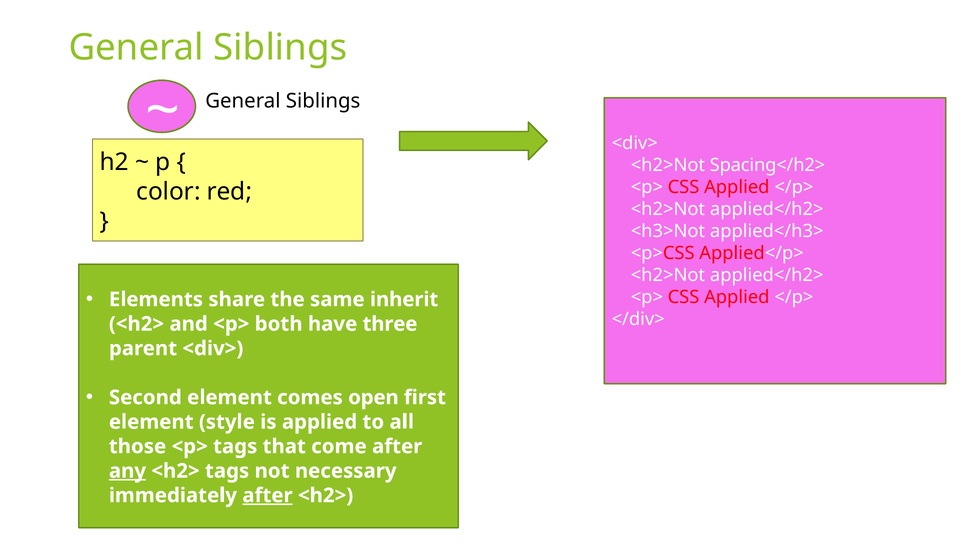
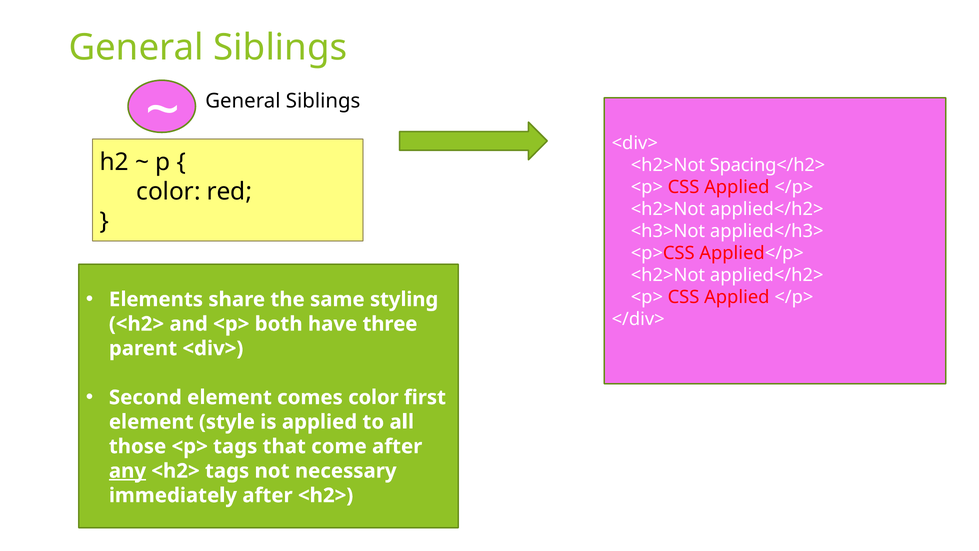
inherit: inherit -> styling (404, 299)
comes open: open -> color (373, 397)
after underline: present -> none (267, 495)
